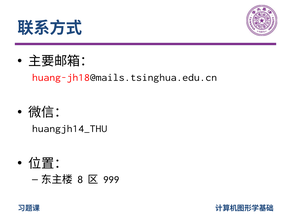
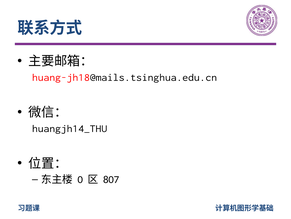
8: 8 -> 0 (80, 179)
999: 999 -> 807 (111, 179)
